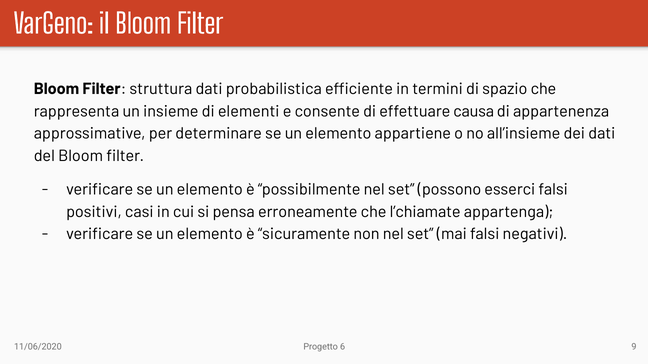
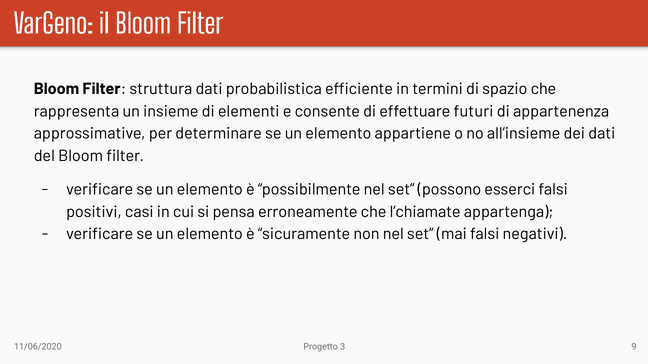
causa: causa -> futuri (474, 111)
6: 6 -> 3 (343, 347)
